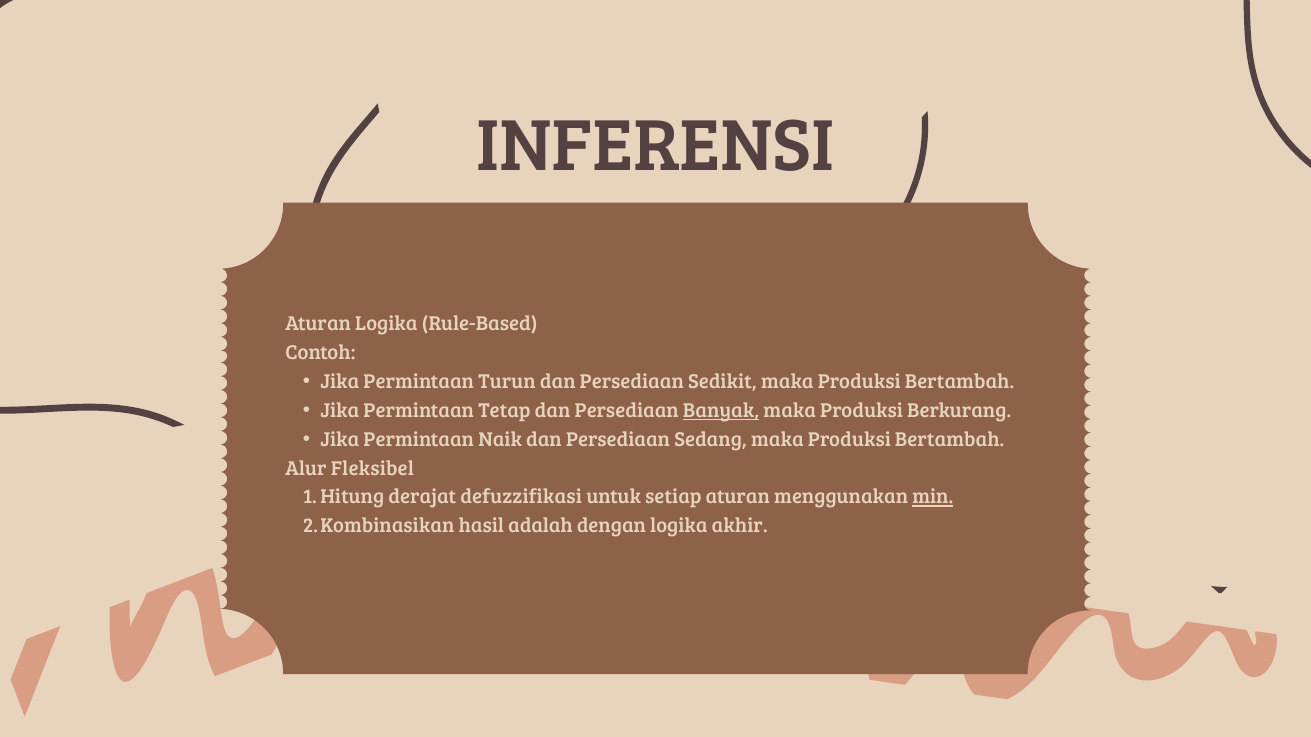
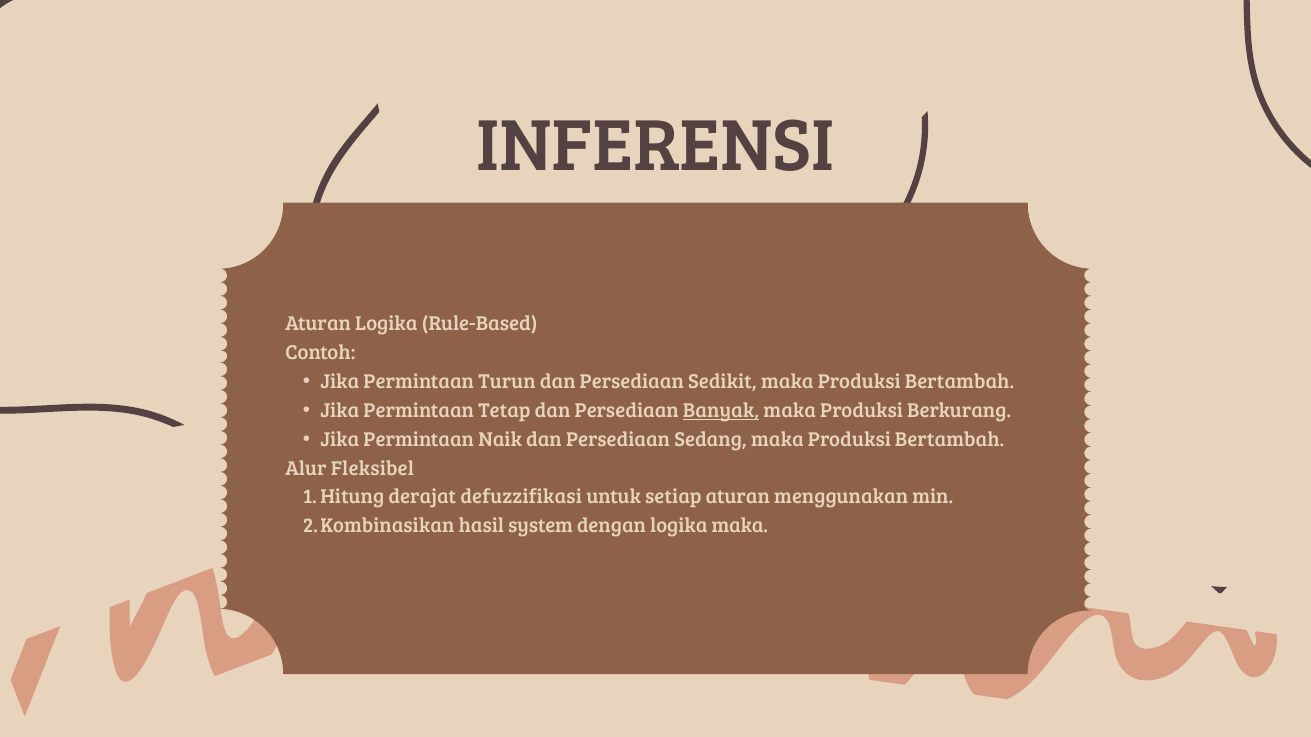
min underline: present -> none (933, 497)
adalah: adalah -> system (541, 526)
logika akhir: akhir -> maka (740, 526)
